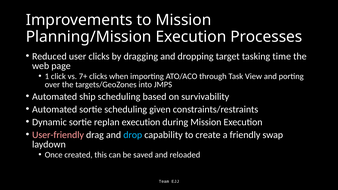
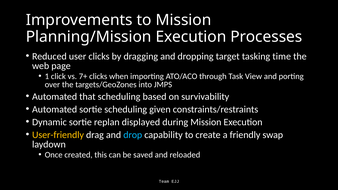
ship: ship -> that (87, 97)
replan execution: execution -> displayed (141, 122)
User-friendly colour: pink -> yellow (58, 135)
